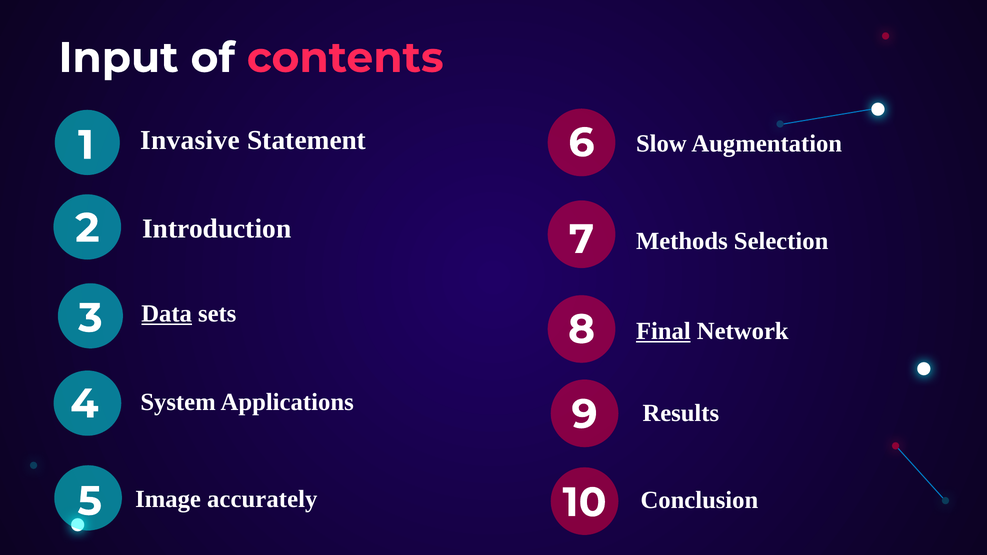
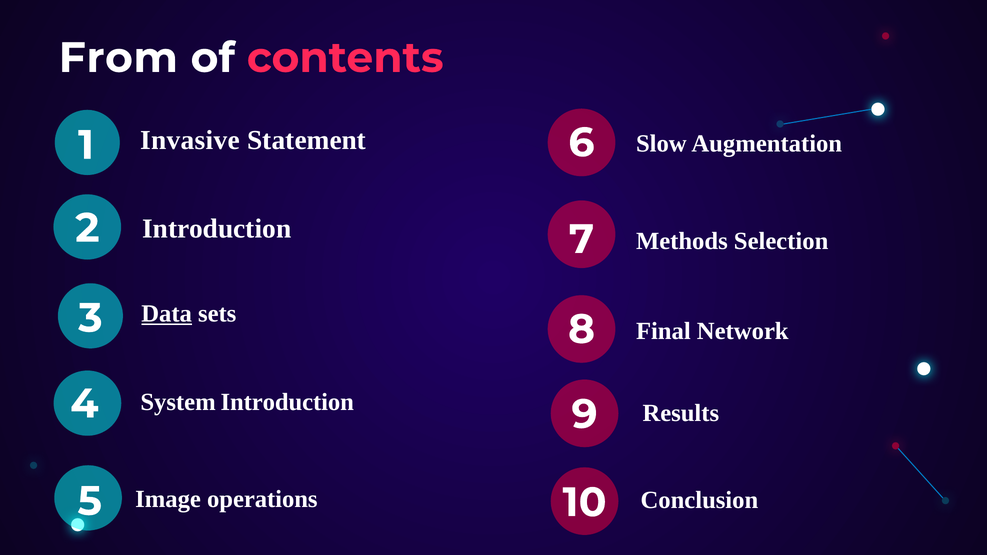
Input: Input -> From (118, 58)
Final underline: present -> none (663, 331)
System Applications: Applications -> Introduction (287, 402)
accurately: accurately -> operations (262, 499)
